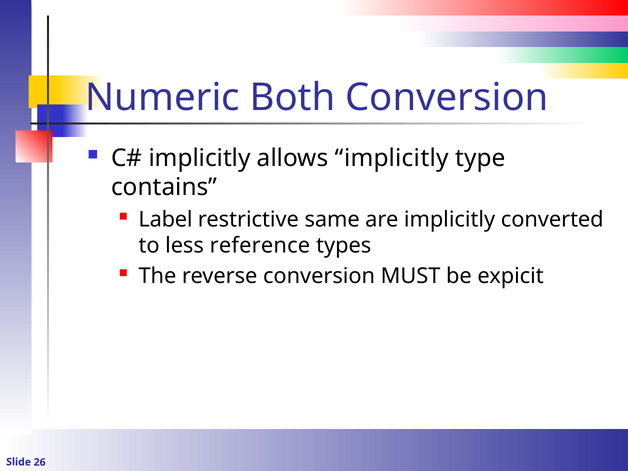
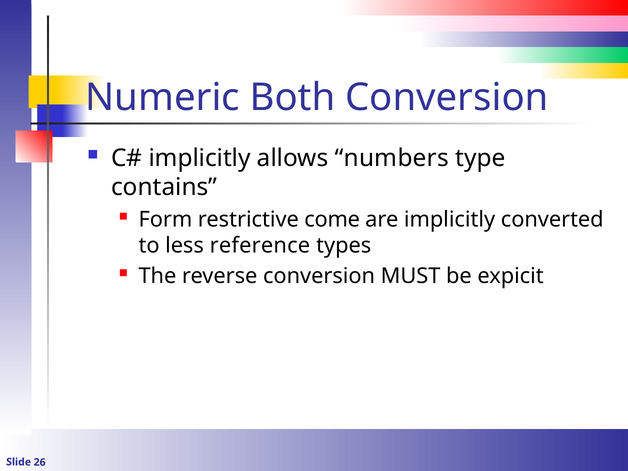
allows implicitly: implicitly -> numbers (392, 158)
Label: Label -> Form (165, 219)
same: same -> come (332, 219)
